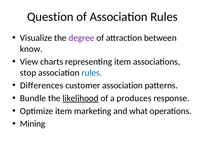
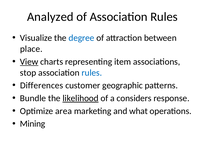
Question: Question -> Analyzed (50, 17)
degree colour: purple -> blue (81, 38)
know: know -> place (31, 49)
View underline: none -> present (29, 62)
customer association: association -> geographic (123, 85)
produces: produces -> considers (134, 98)
Optimize item: item -> area (64, 111)
